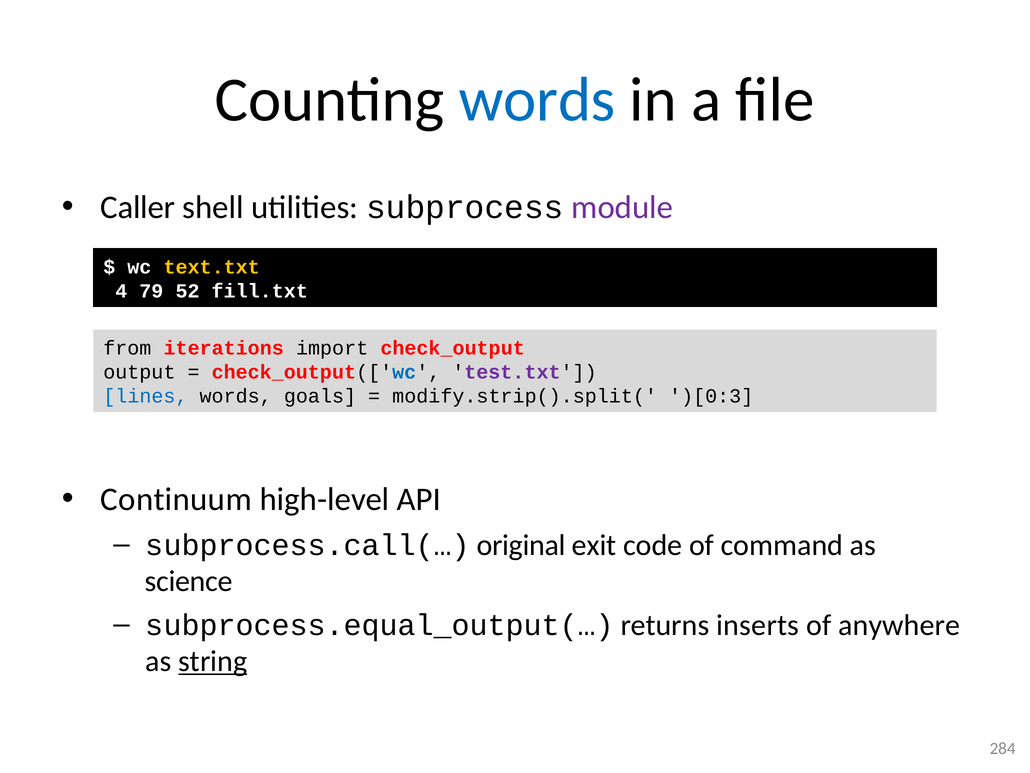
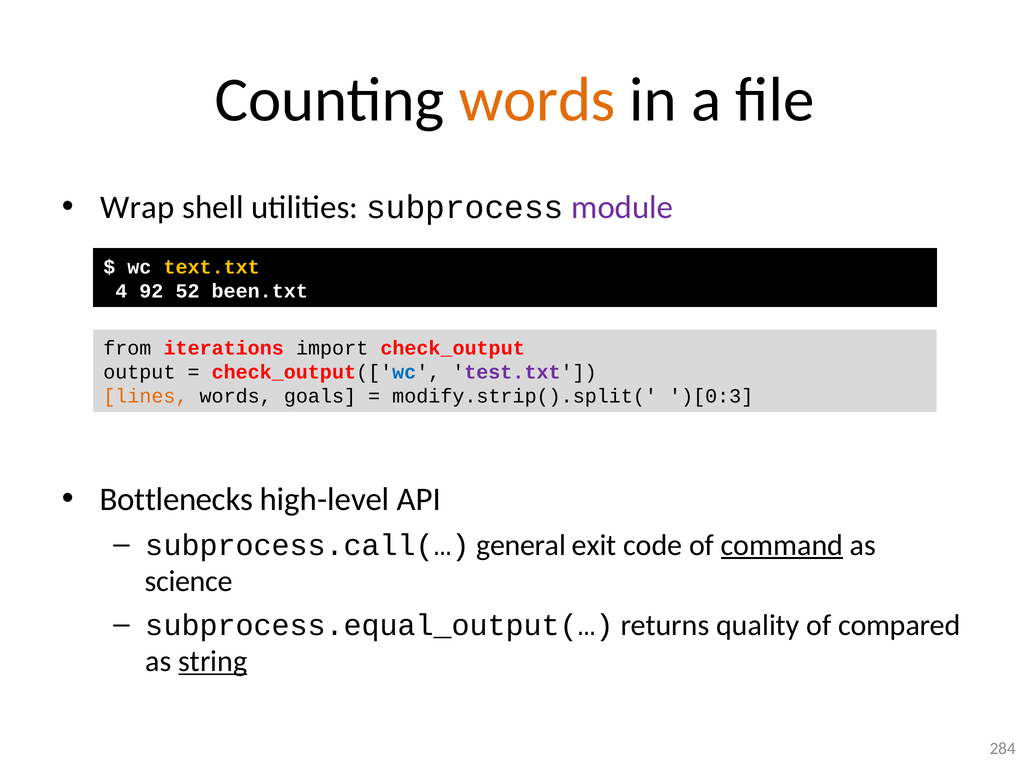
words colour: blue -> orange (537, 100)
Caller: Caller -> Wrap (137, 207)
79: 79 -> 92 (151, 291)
fill.txt: fill.txt -> been.txt (260, 291)
lines colour: blue -> orange (145, 396)
Continuum: Continuum -> Bottlenecks (176, 499)
original: original -> general (521, 545)
command underline: none -> present (782, 545)
inserts: inserts -> quality (758, 625)
anywhere: anywhere -> compared (899, 625)
